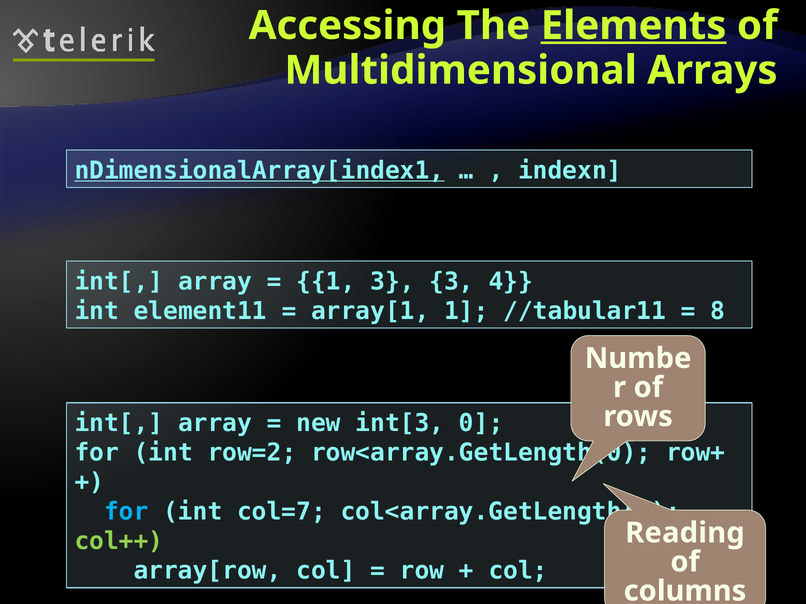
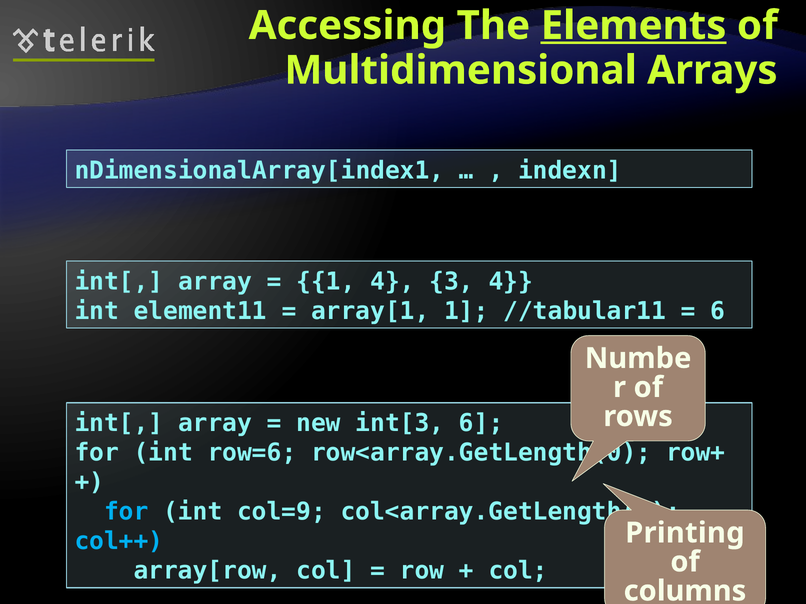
nDimensionalArray[index1 underline: present -> none (259, 171)
1 3: 3 -> 4 (392, 282)
8: 8 -> 6 (718, 311)
int[3 0: 0 -> 6 (481, 424)
row=2: row=2 -> row=6 (252, 453)
col=7: col=7 -> col=9 (282, 512)
Reading: Reading -> Printing (685, 533)
col++ colour: light green -> light blue (119, 542)
